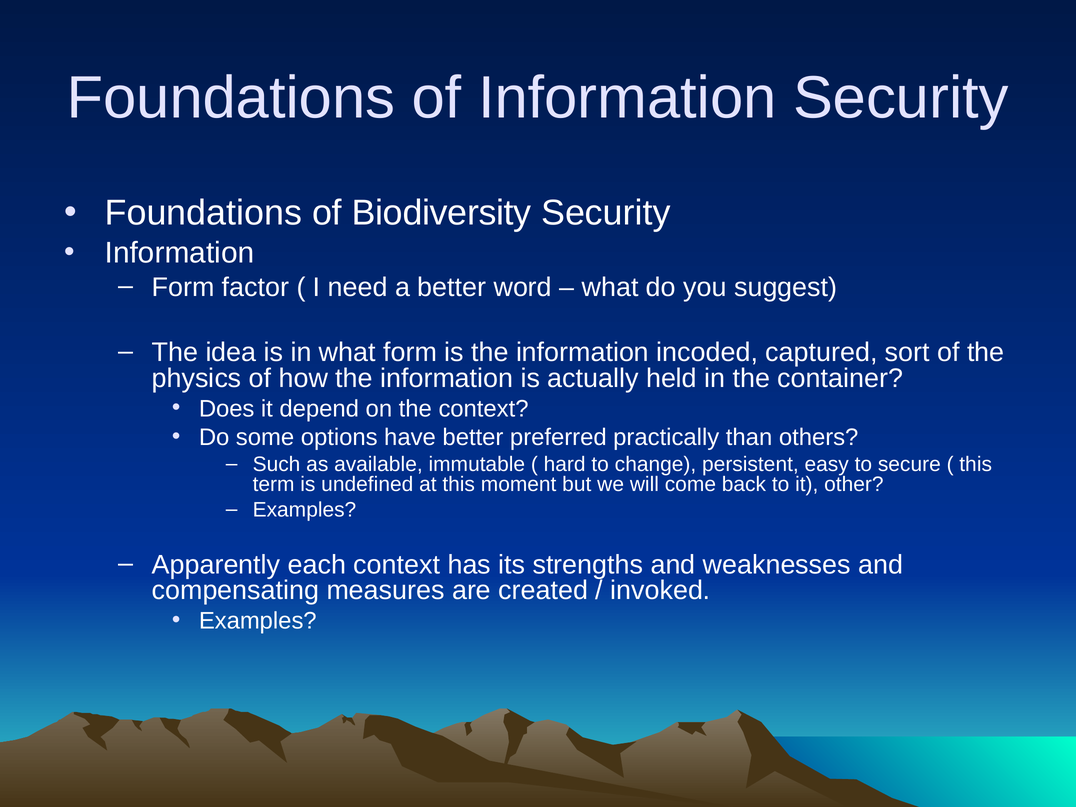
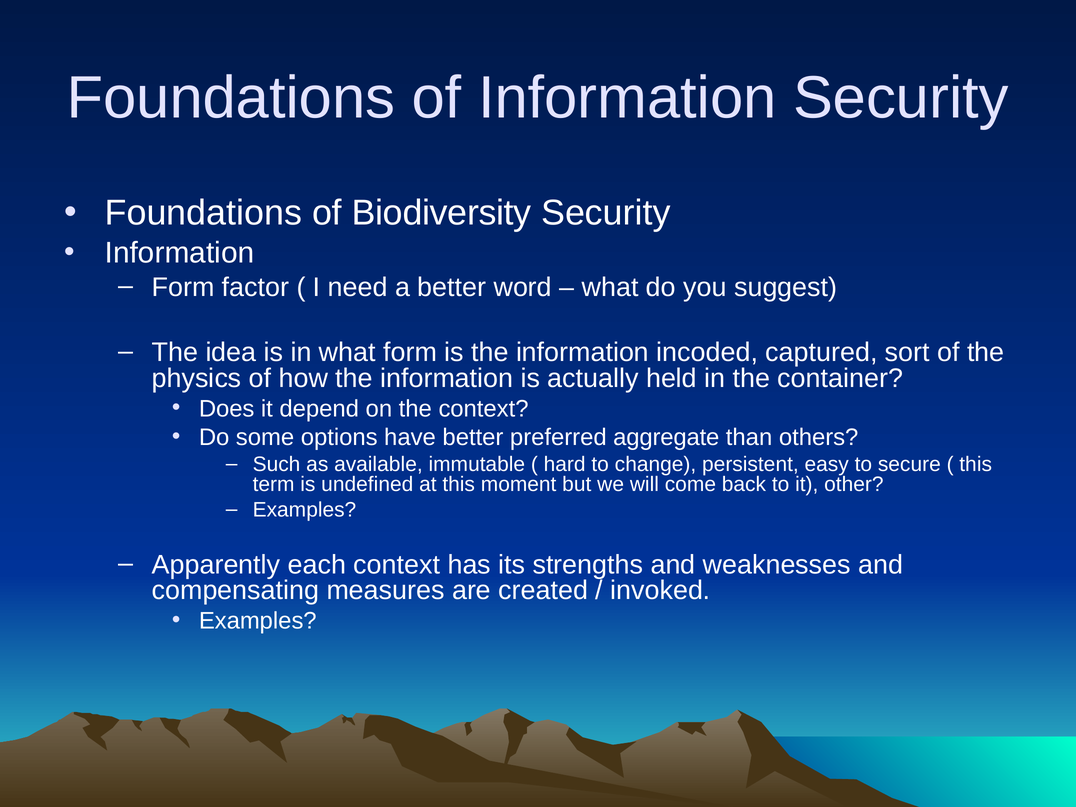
practically: practically -> aggregate (666, 438)
